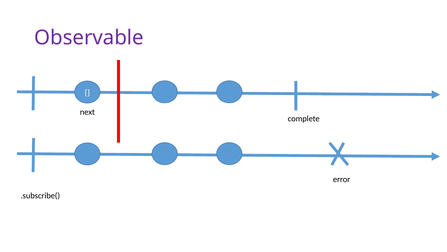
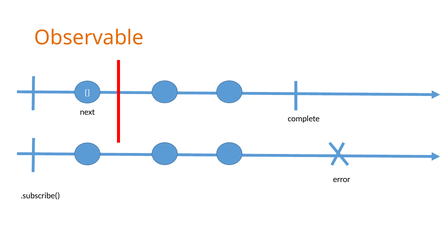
Observable colour: purple -> orange (89, 38)
